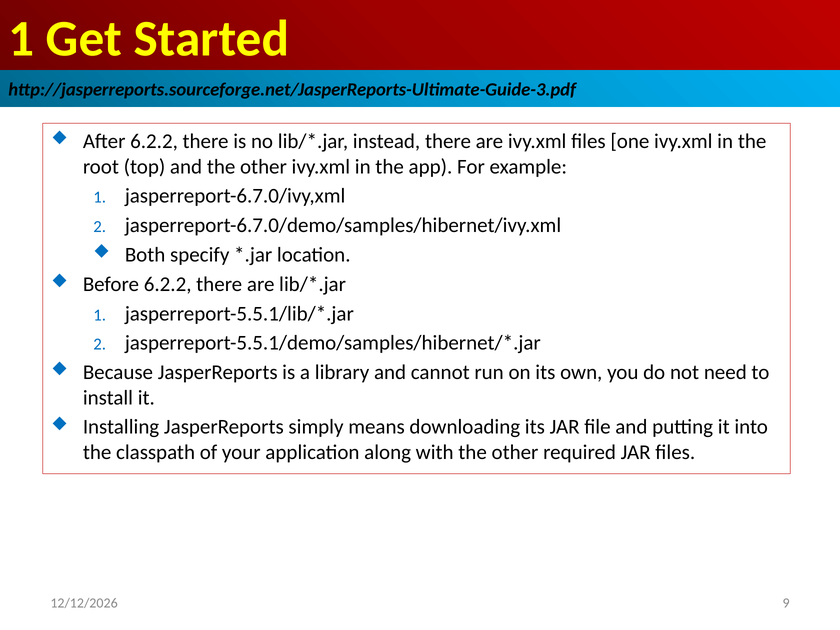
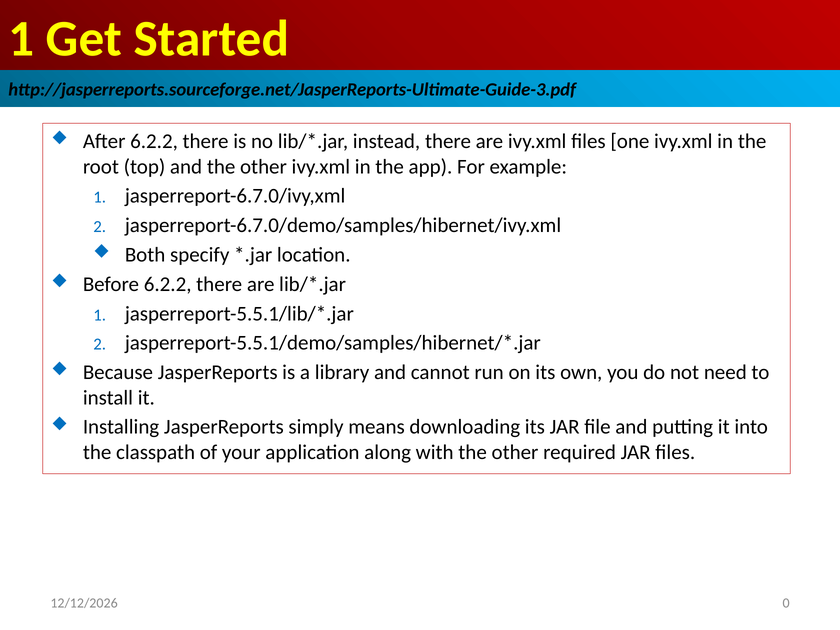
9: 9 -> 0 (786, 603)
